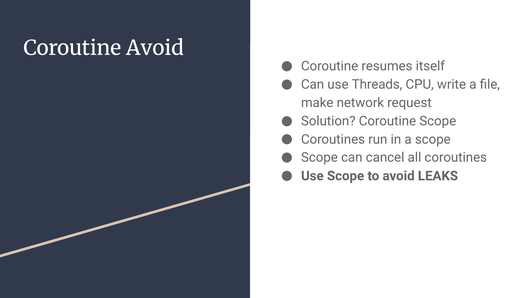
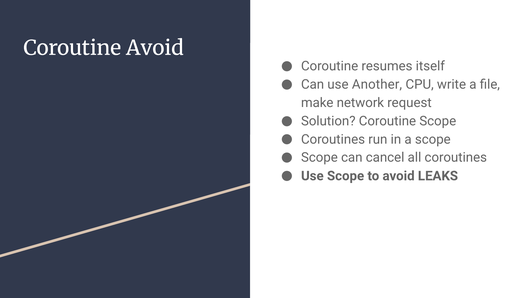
Threads: Threads -> Another (377, 85)
